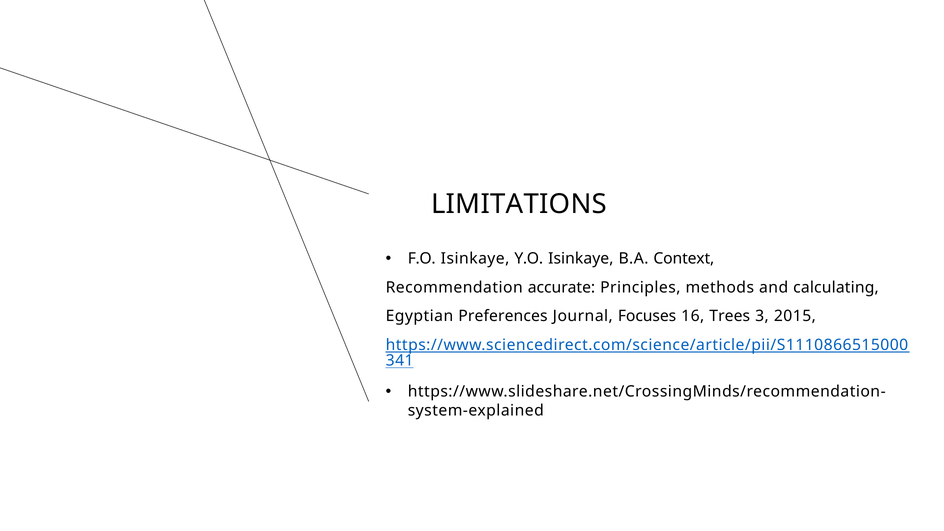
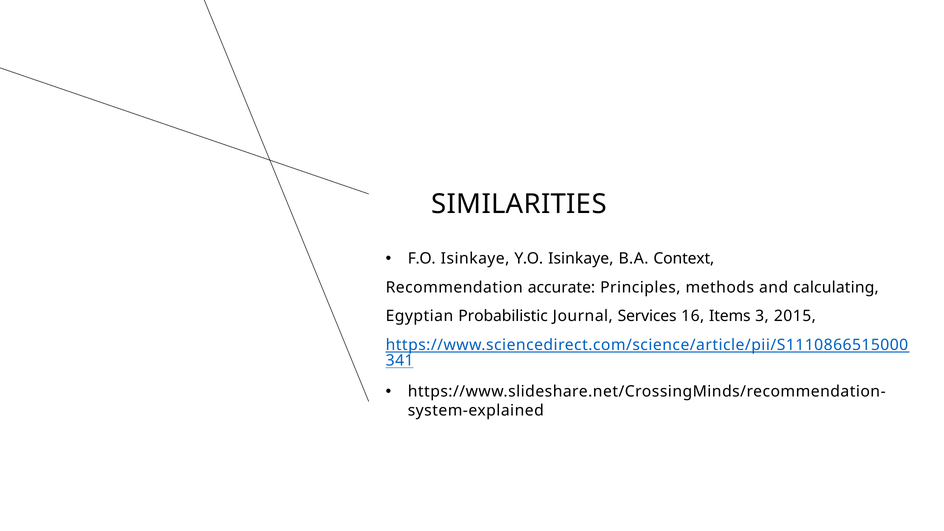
LIMITATIONS: LIMITATIONS -> SIMILARITIES (519, 204)
Preferences: Preferences -> Probabilistic (503, 316)
Focuses: Focuses -> Services (647, 316)
Trees: Trees -> Items (730, 316)
